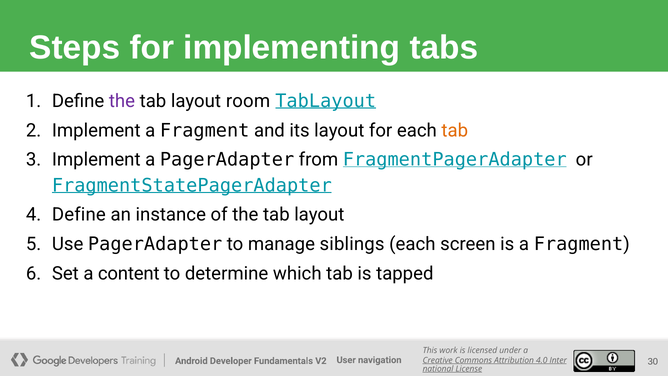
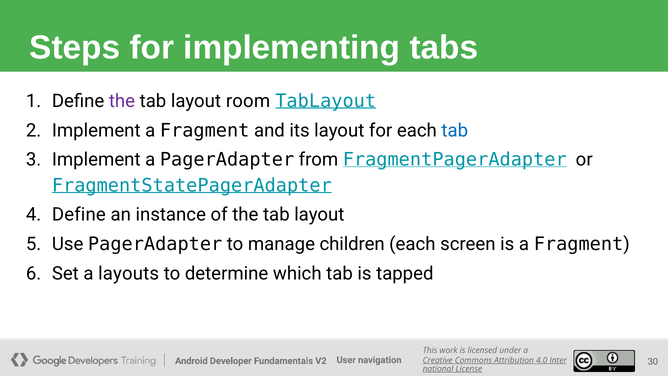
tab colour: orange -> blue (455, 130)
siblings: siblings -> children (352, 244)
content: content -> layouts (129, 273)
